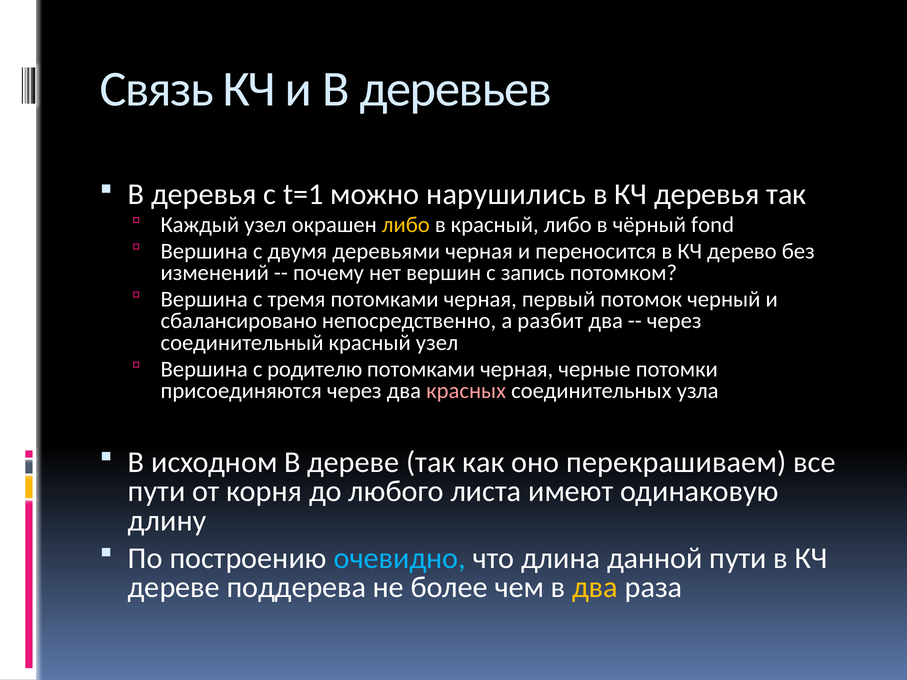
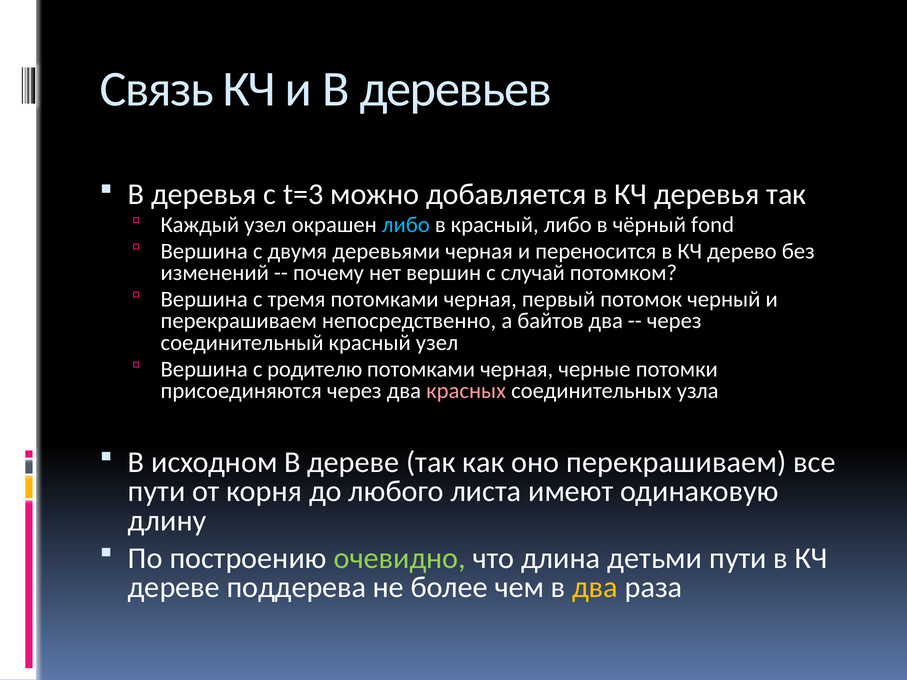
t=1: t=1 -> t=3 (303, 195)
нарушились: нарушились -> добавляется (506, 195)
либо colour: yellow -> light blue (406, 225)
запись: запись -> случай (533, 273)
сбалансировано: сбалансировано -> перекрашиваем (239, 321)
разбит: разбит -> байтов (550, 321)
очевидно colour: light blue -> light green (400, 559)
данной: данной -> детьми (655, 559)
